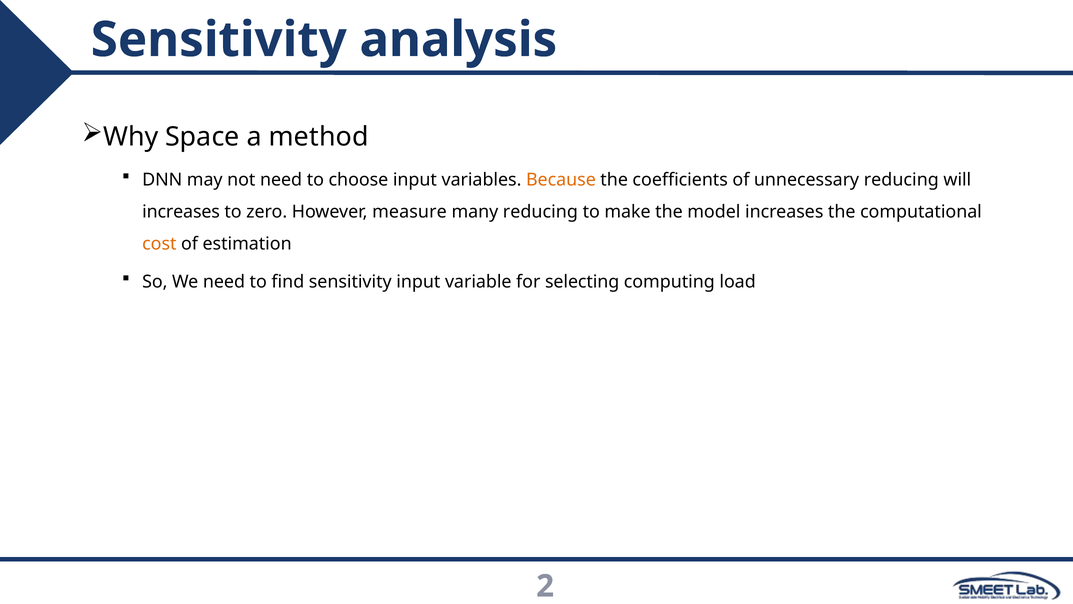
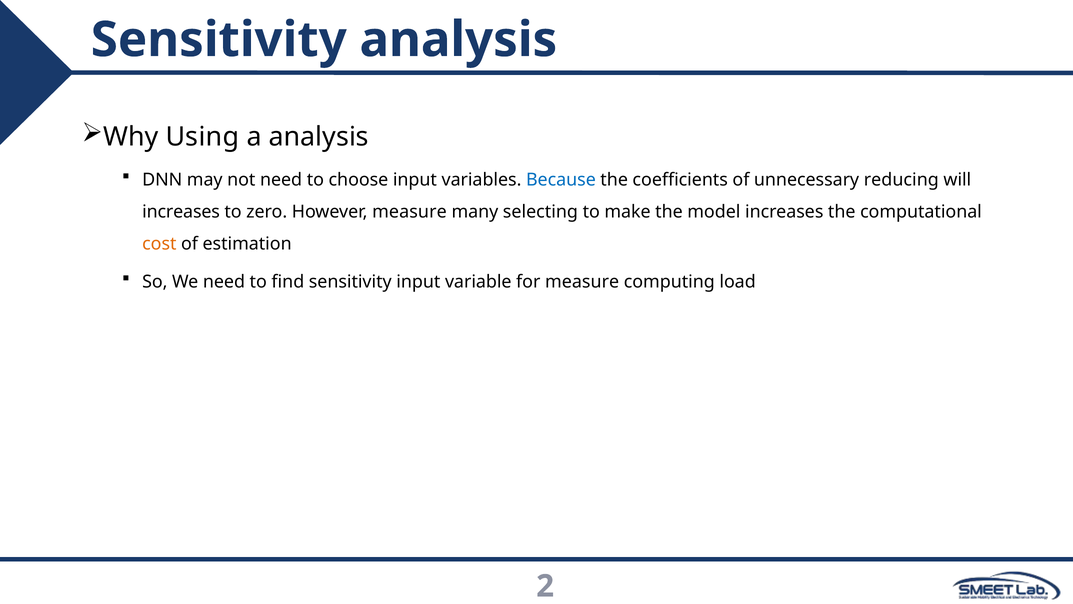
Space: Space -> Using (202, 137)
a method: method -> analysis (319, 137)
Because colour: orange -> blue (561, 179)
many reducing: reducing -> selecting (540, 212)
for selecting: selecting -> measure (582, 282)
